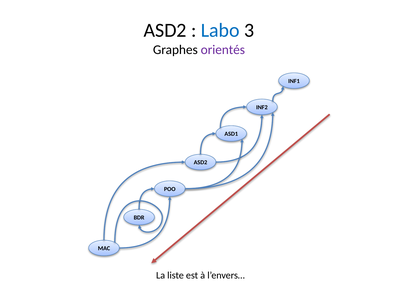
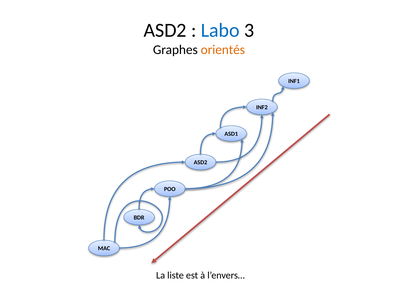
orientés colour: purple -> orange (223, 50)
